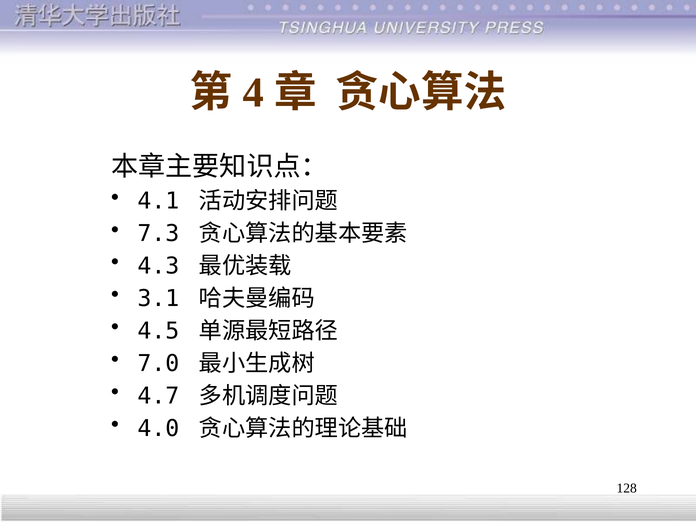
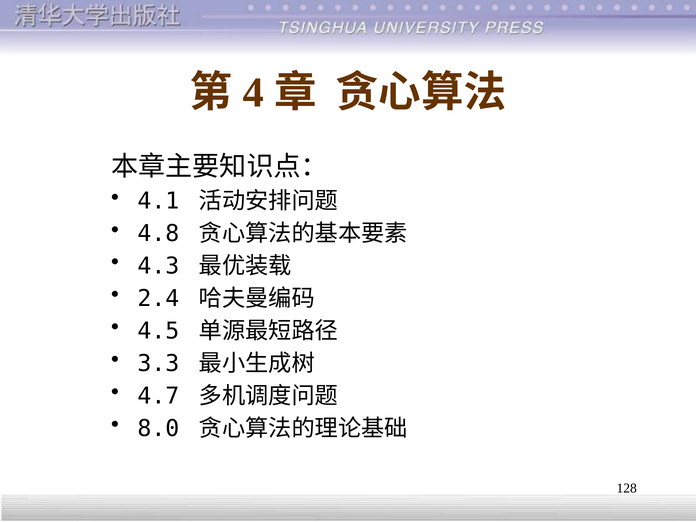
7.3: 7.3 -> 4.8 (158, 234)
3.1: 3.1 -> 2.4 (158, 299)
7.0: 7.0 -> 3.3 (158, 364)
4.0: 4.0 -> 8.0 (158, 428)
